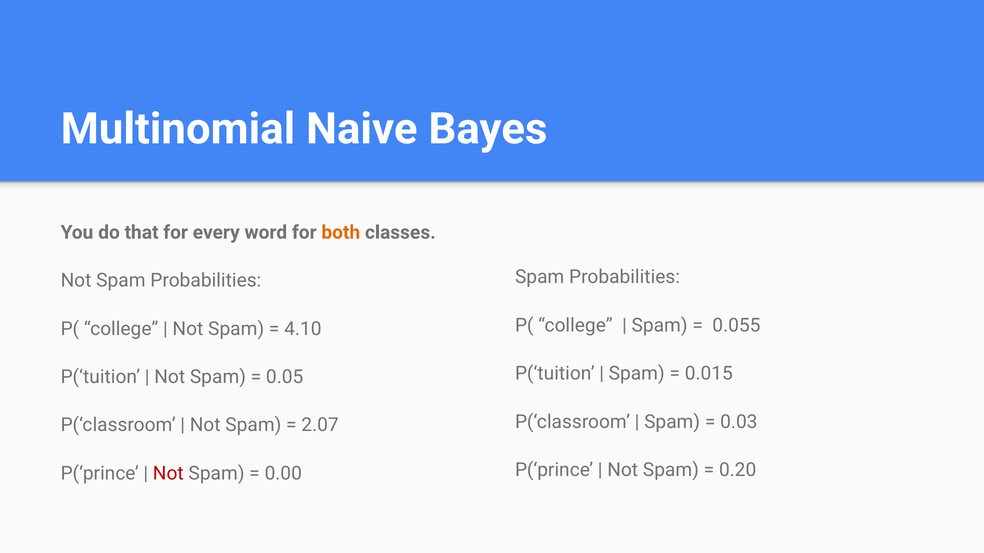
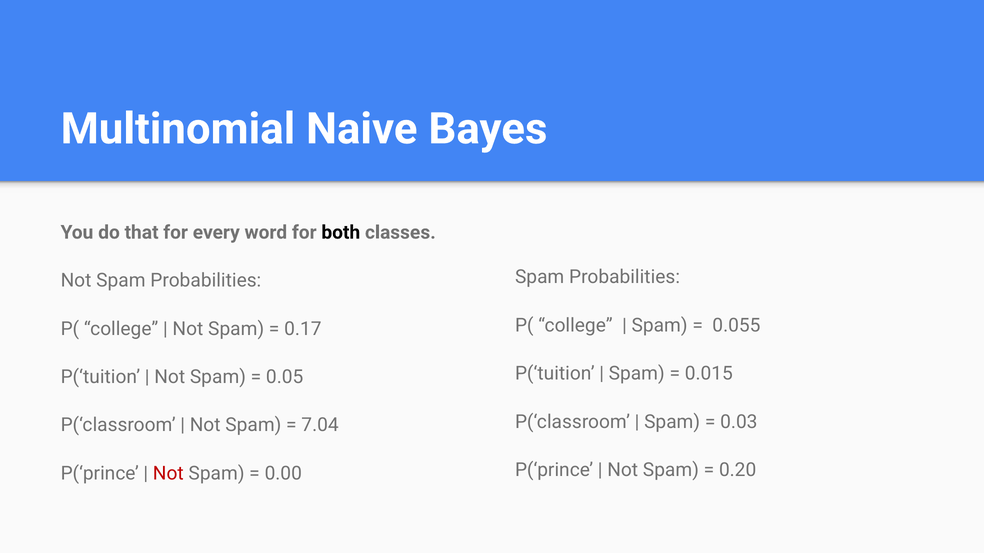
both colour: orange -> black (341, 233)
4.10: 4.10 -> 0.17 (303, 329)
2.07: 2.07 -> 7.04 (320, 426)
